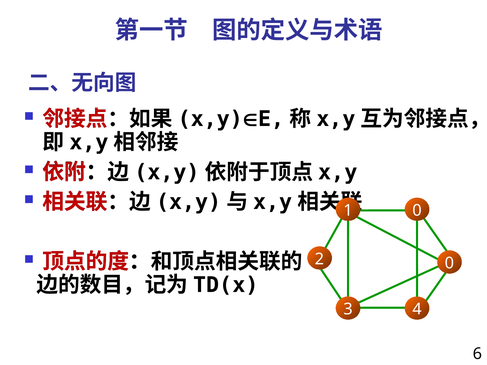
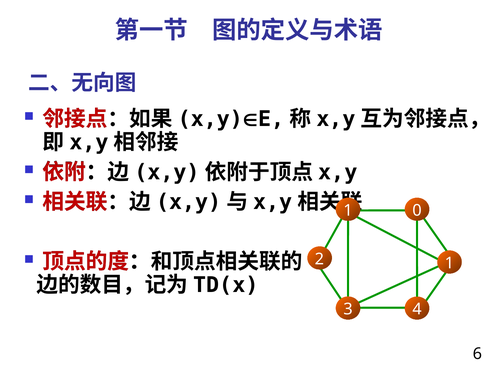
2 0: 0 -> 1 (449, 263)
